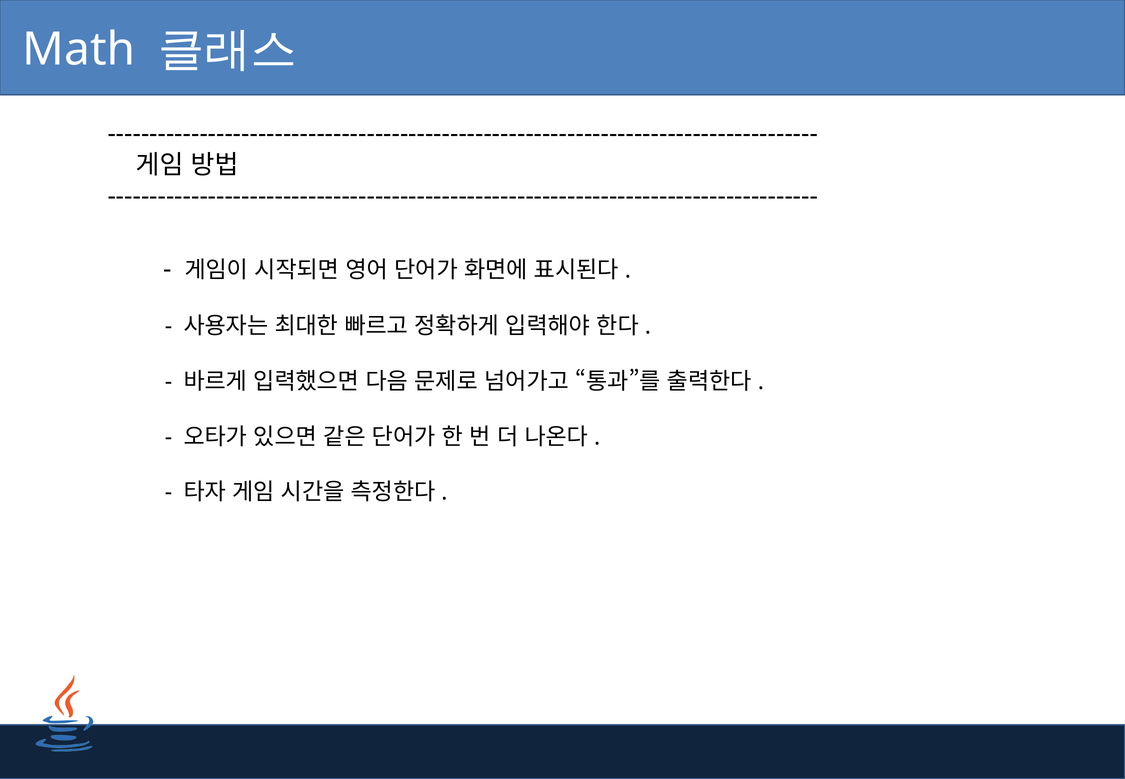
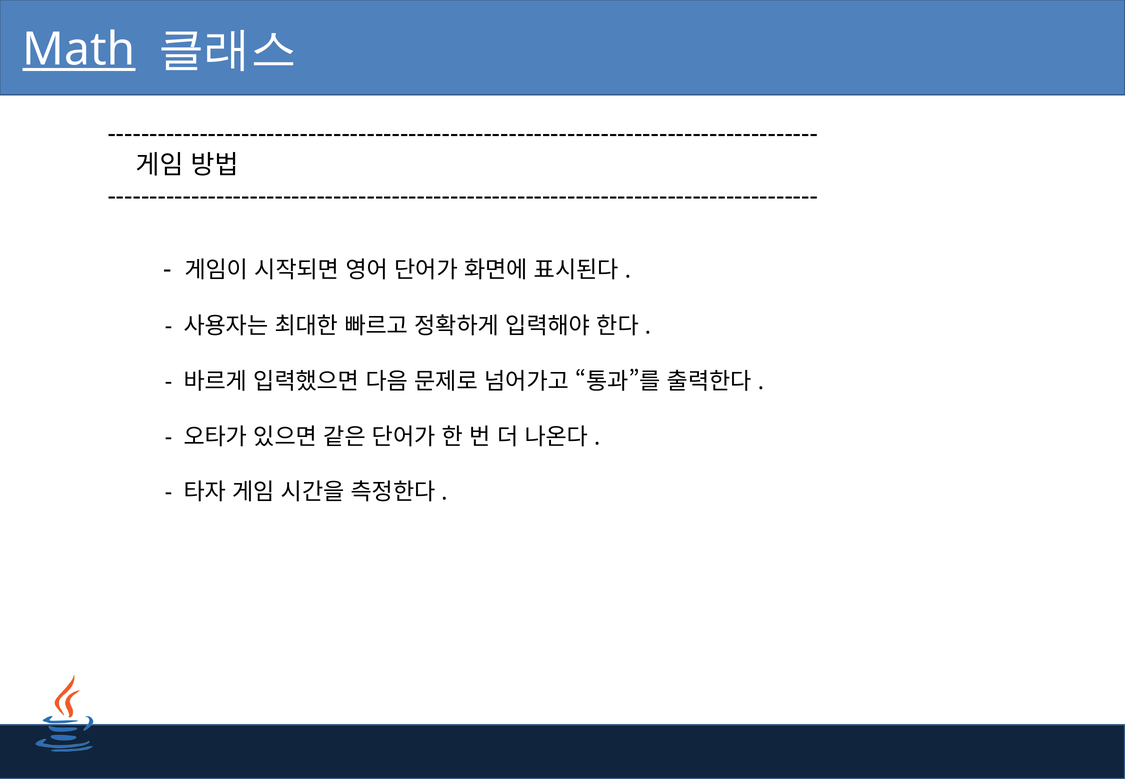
Math underline: none -> present (79, 50)
